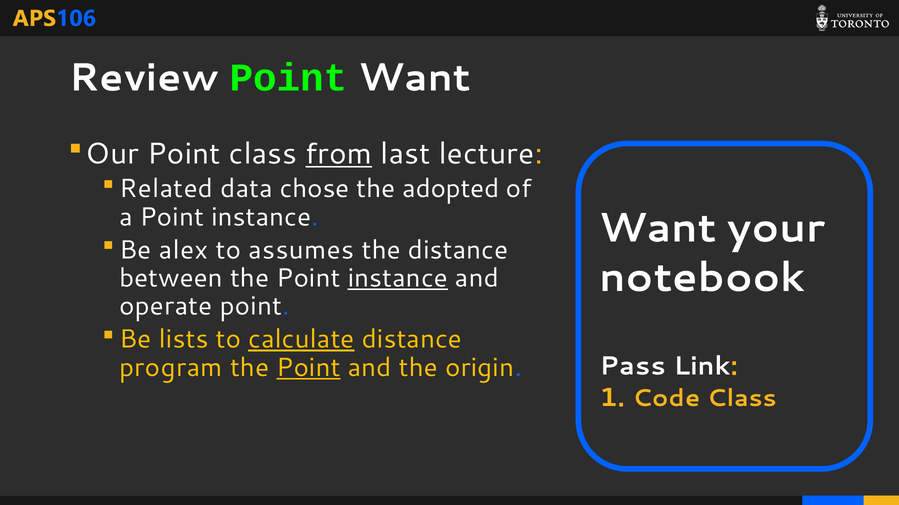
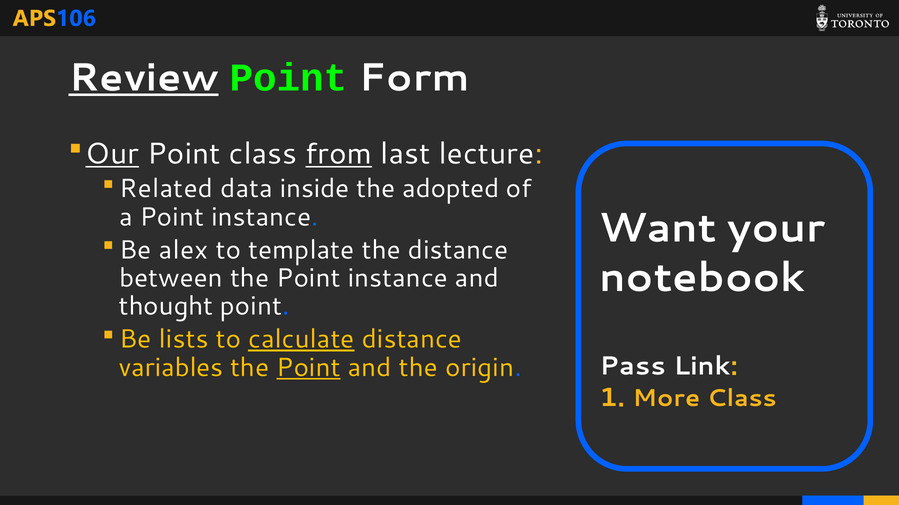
Review underline: none -> present (144, 78)
Point Want: Want -> Form (414, 78)
Our underline: none -> present (112, 154)
chose: chose -> inside (315, 189)
assumes: assumes -> template (301, 250)
instance underline: present -> none (398, 278)
operate: operate -> thought (166, 307)
program: program -> variables (171, 368)
Code: Code -> More (666, 399)
